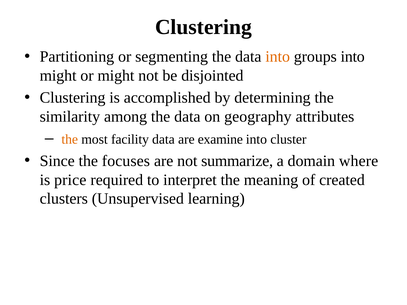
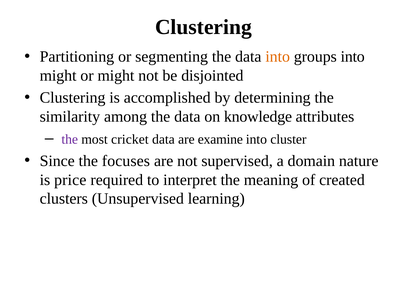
geography: geography -> knowledge (258, 117)
the colour: orange -> purple (70, 140)
facility: facility -> cricket (130, 140)
summarize: summarize -> supervised (237, 161)
where: where -> nature (359, 161)
